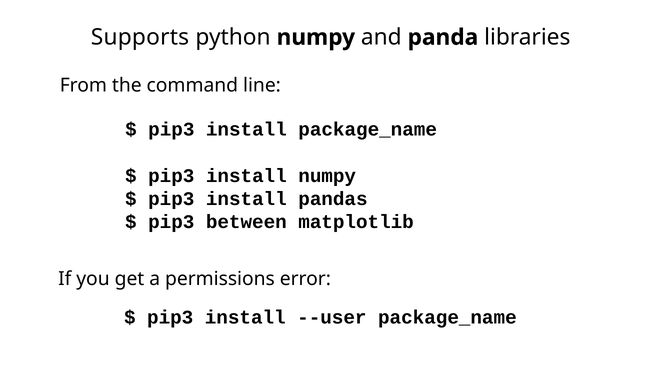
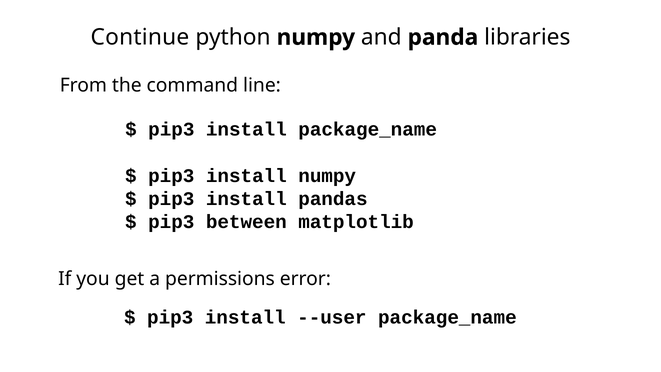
Supports: Supports -> Continue (140, 37)
